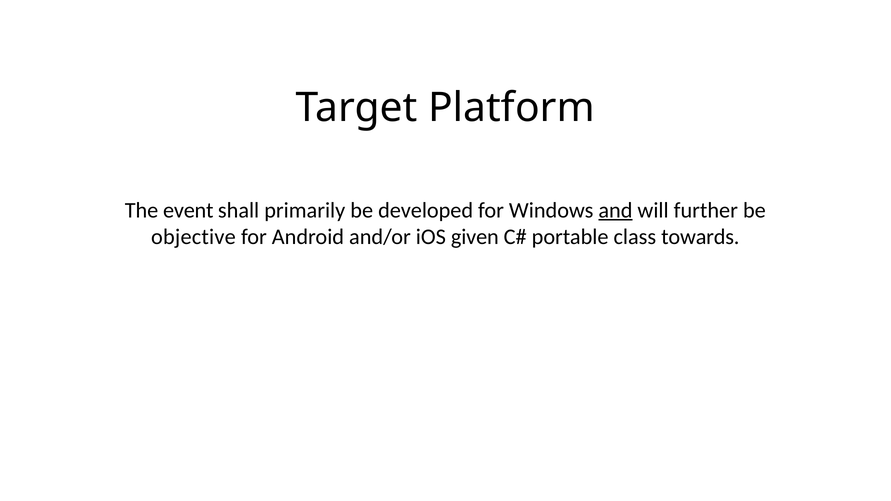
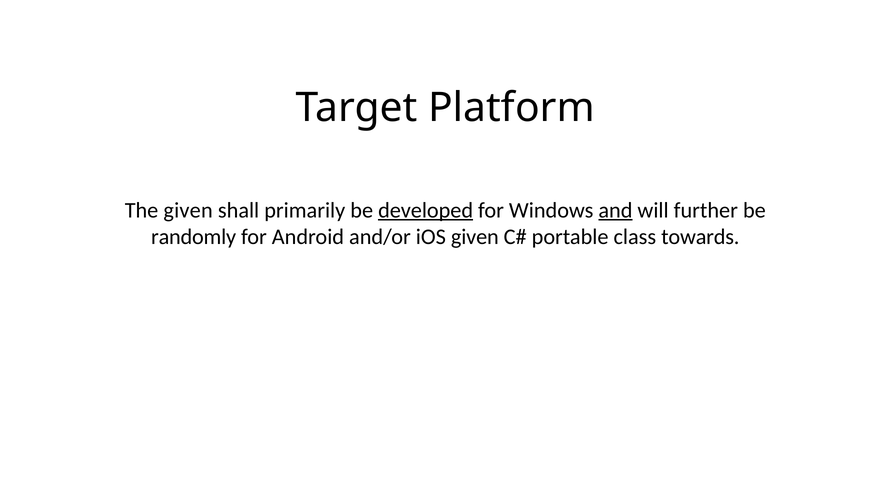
The event: event -> given (188, 210)
developed underline: none -> present (426, 210)
objective: objective -> randomly (194, 237)
